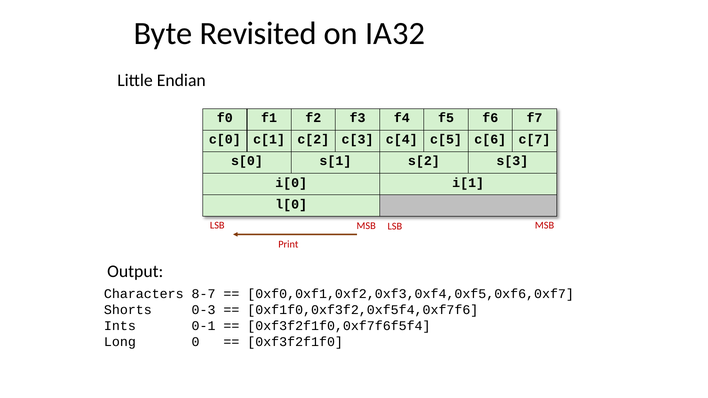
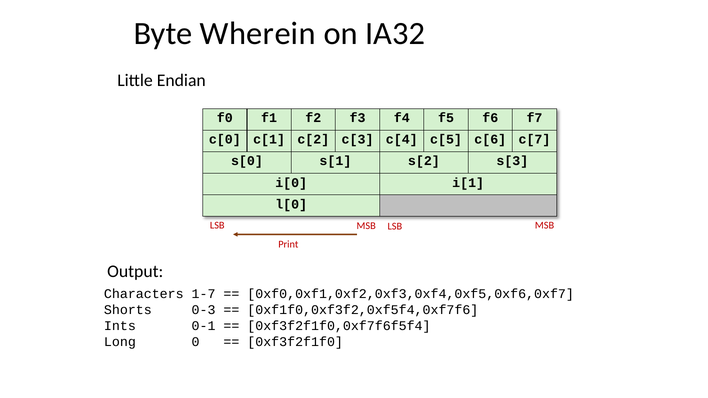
Revisited: Revisited -> Wherein (258, 34)
8-7: 8-7 -> 1-7 (204, 294)
